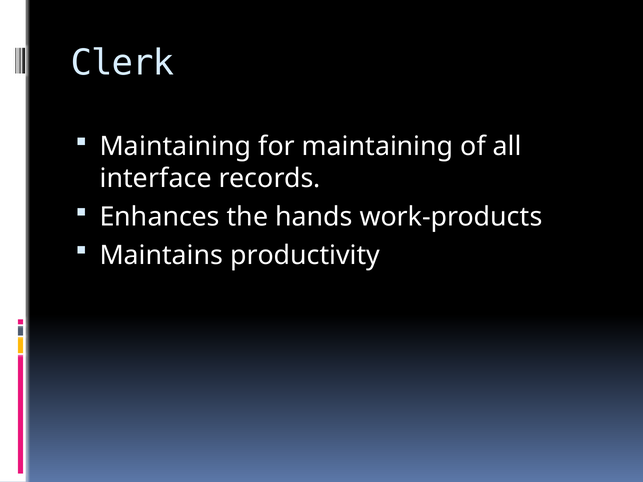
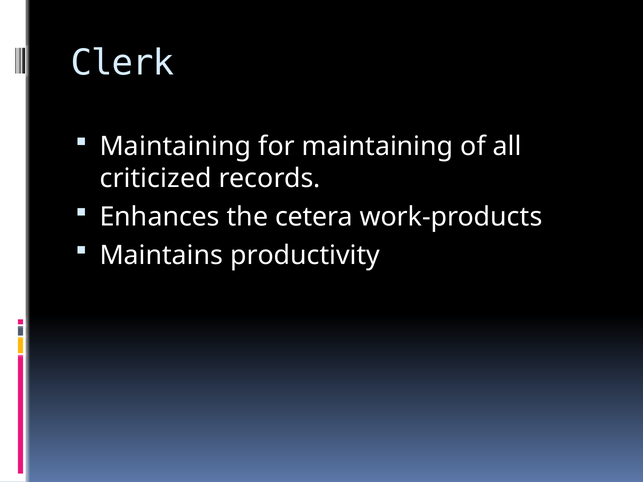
interface: interface -> criticized (156, 179)
hands: hands -> cetera (314, 217)
